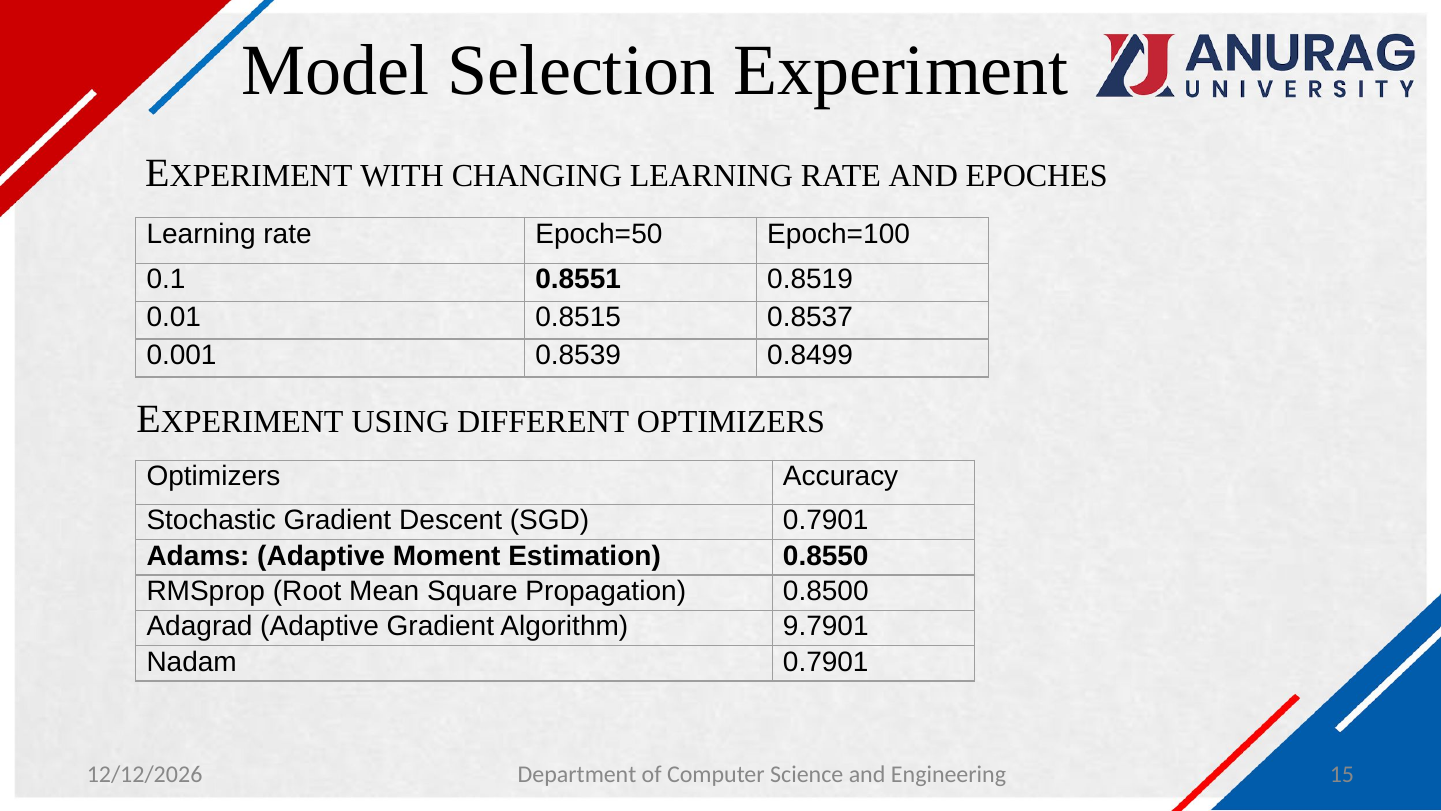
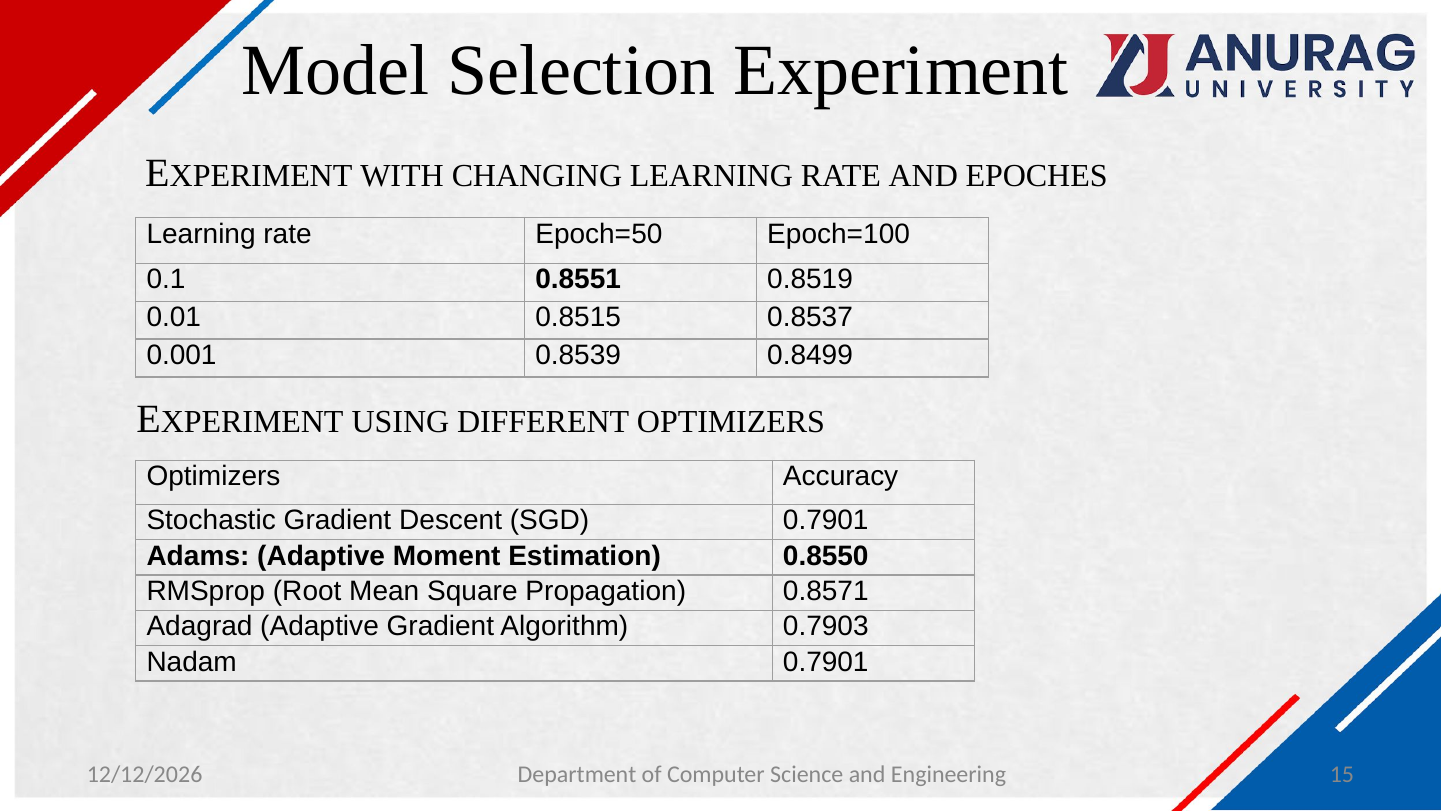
0.8500: 0.8500 -> 0.8571 (826, 591)
9.7901: 9.7901 -> 0.7903 (826, 626)
